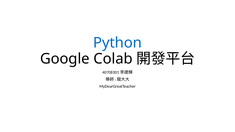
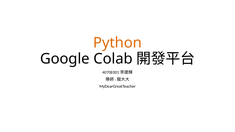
Python colour: blue -> orange (117, 43)
